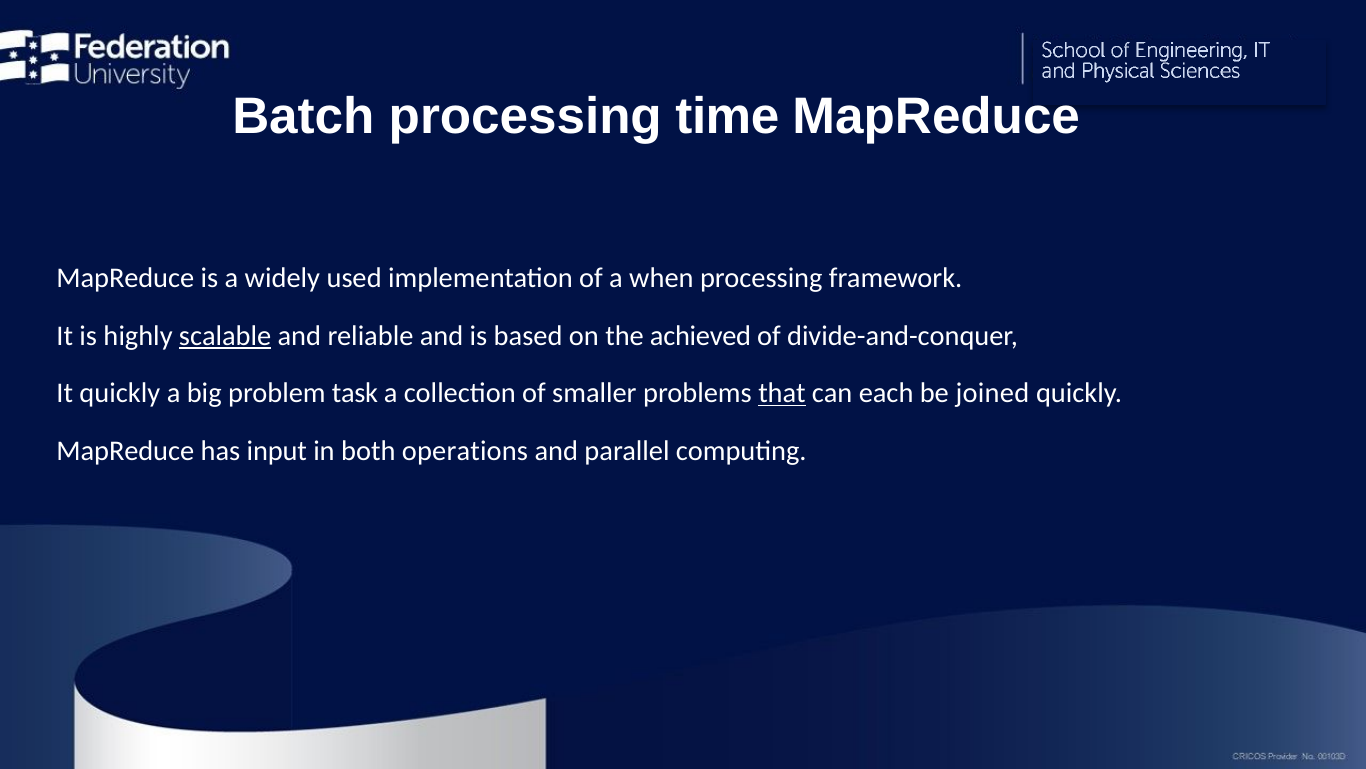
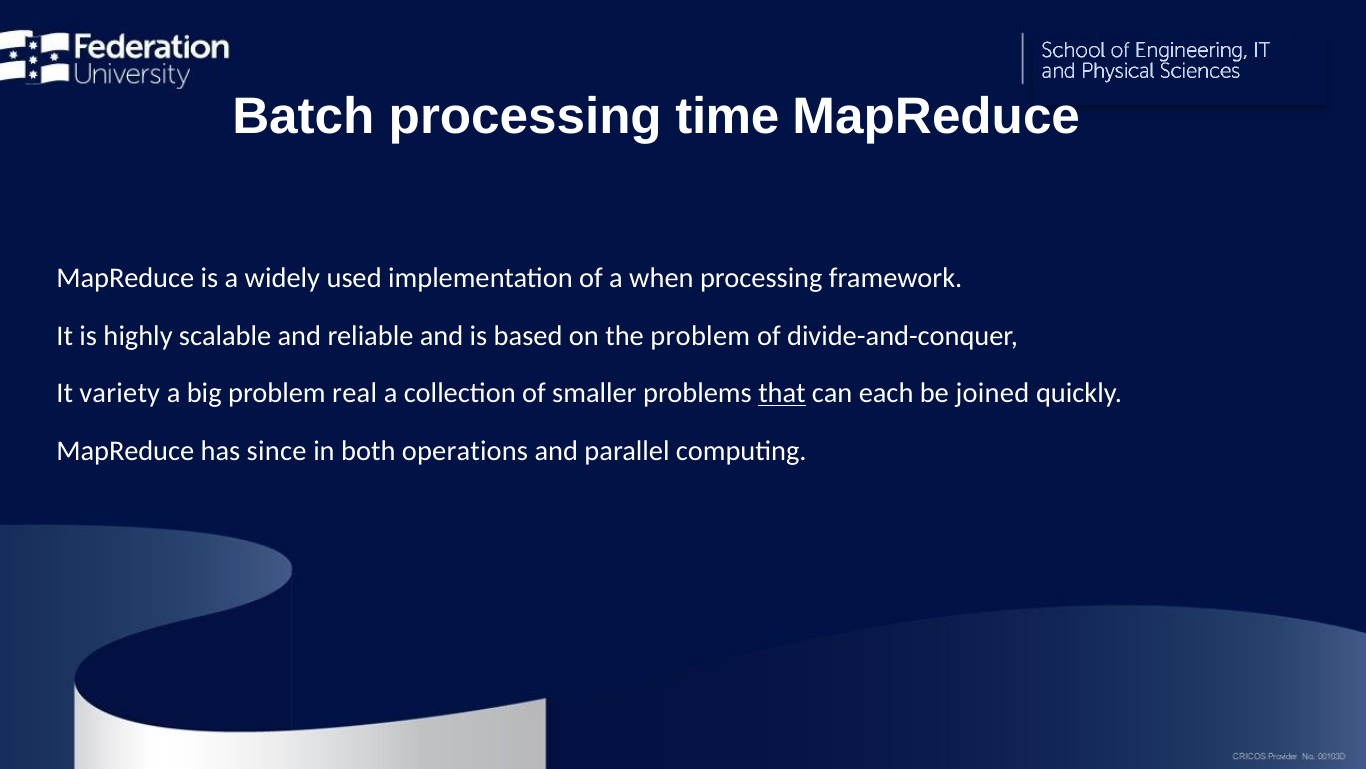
scalable underline: present -> none (225, 336)
the achieved: achieved -> problem (700, 336)
It quickly: quickly -> variety (120, 393)
task: task -> real (355, 393)
input: input -> since (277, 450)
